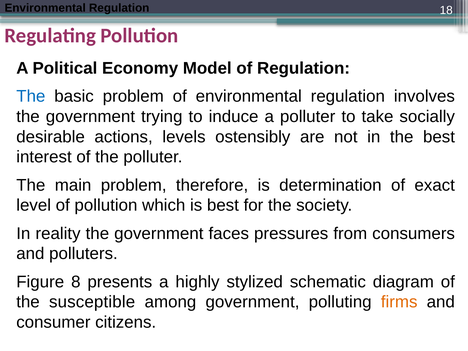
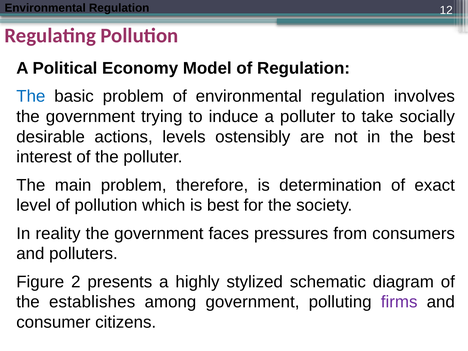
18: 18 -> 12 (446, 10)
8: 8 -> 2 (76, 282)
susceptible: susceptible -> establishes (92, 302)
firms colour: orange -> purple (399, 302)
